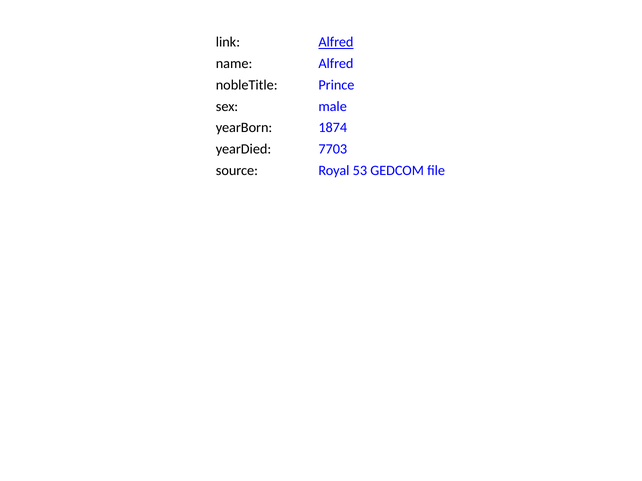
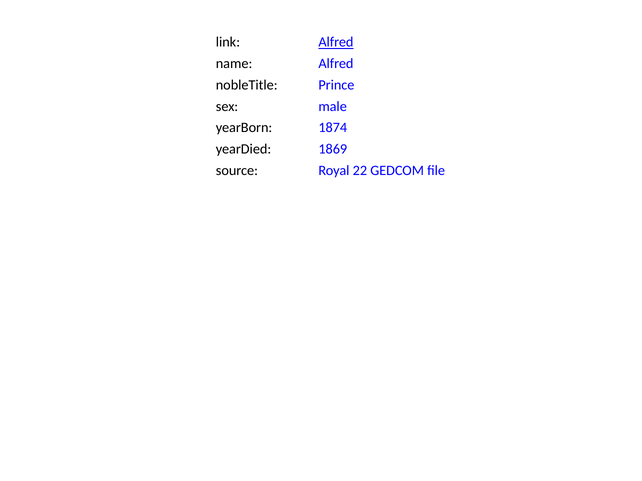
7703: 7703 -> 1869 (333, 149)
53: 53 -> 22 (360, 171)
